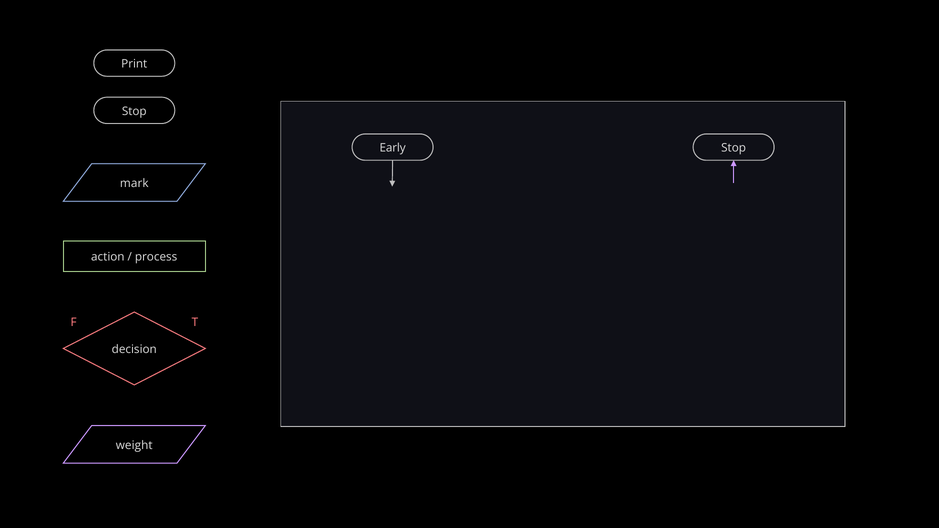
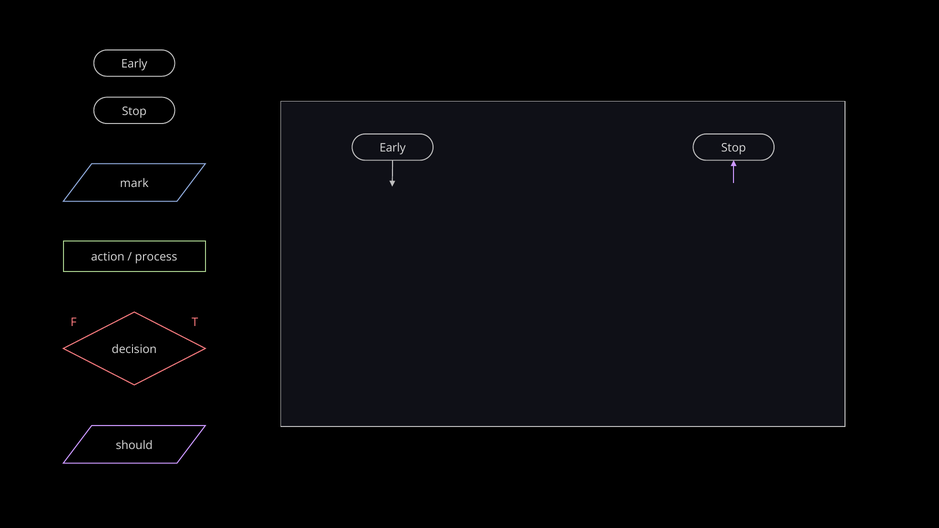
Print: Print -> Early (134, 64)
weight: weight -> should (134, 445)
